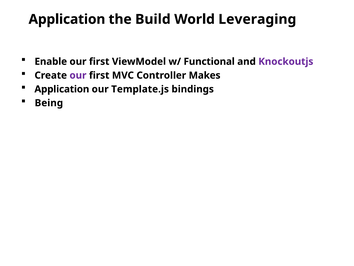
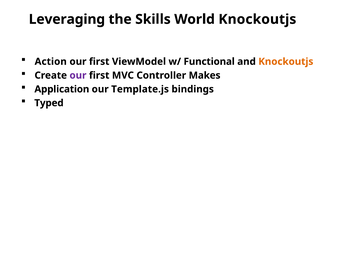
Application: Application -> Leveraging (67, 19)
Build: Build -> Skills (153, 19)
World Leveraging: Leveraging -> Knockoutjs (257, 19)
Enable: Enable -> Action (51, 61)
Knockoutjs colour: purple -> orange (286, 61)
Being: Being -> Typed (49, 103)
